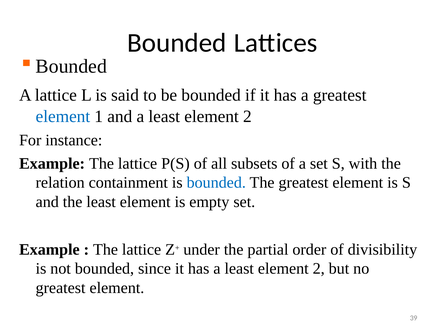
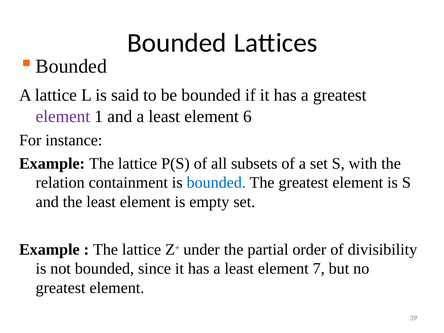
element colour: blue -> purple (63, 116)
2: 2 -> 6 (247, 116)
2: 2 -> 7 (319, 269)
